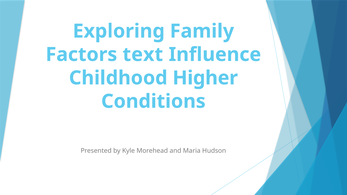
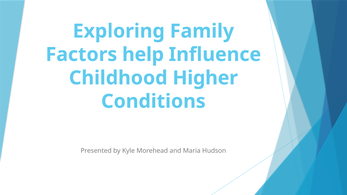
text: text -> help (143, 55)
